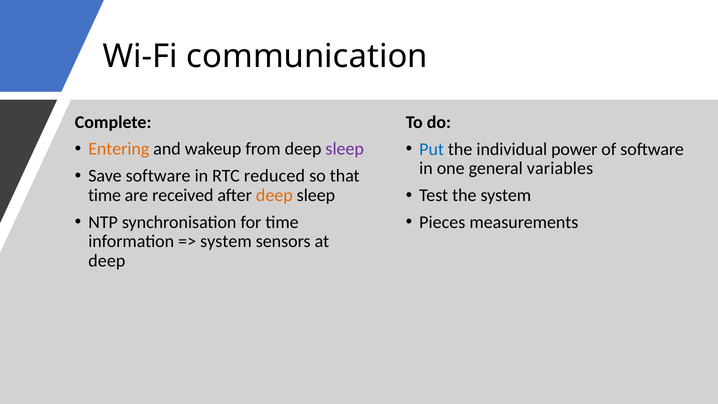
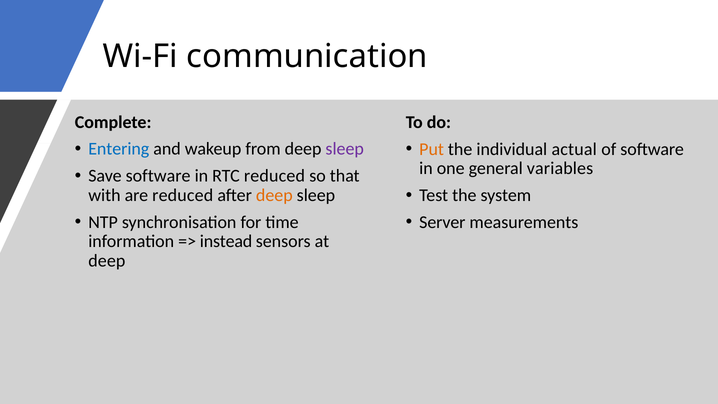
Entering colour: orange -> blue (119, 149)
Put colour: blue -> orange (432, 149)
power: power -> actual (574, 149)
time: time -> with (104, 195)
are received: received -> reduced (183, 195)
Pieces: Pieces -> Server (442, 222)
system: system -> instead (226, 241)
